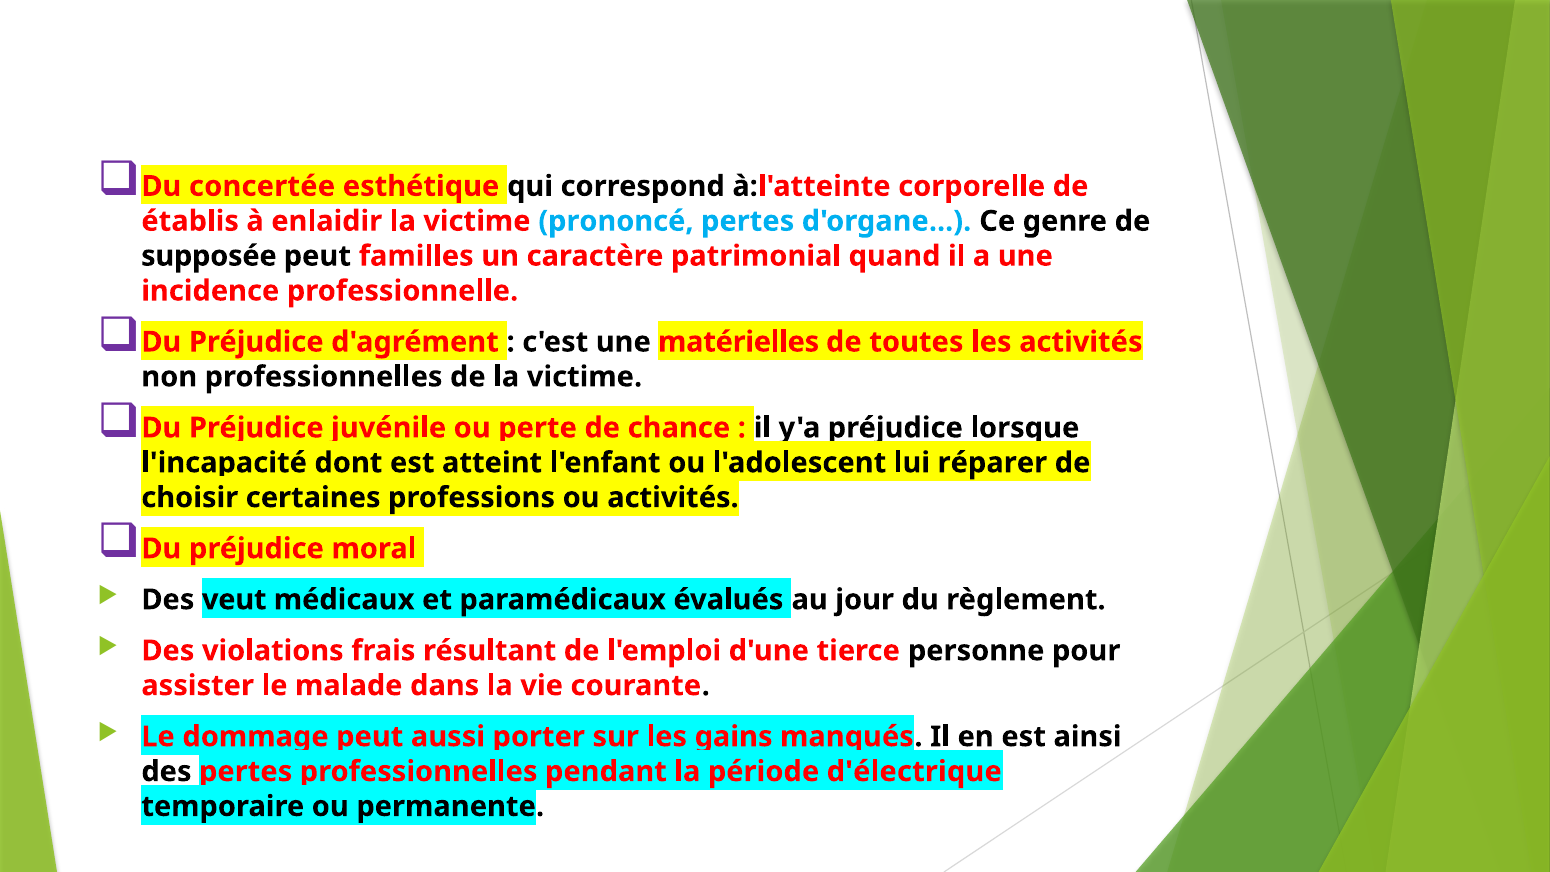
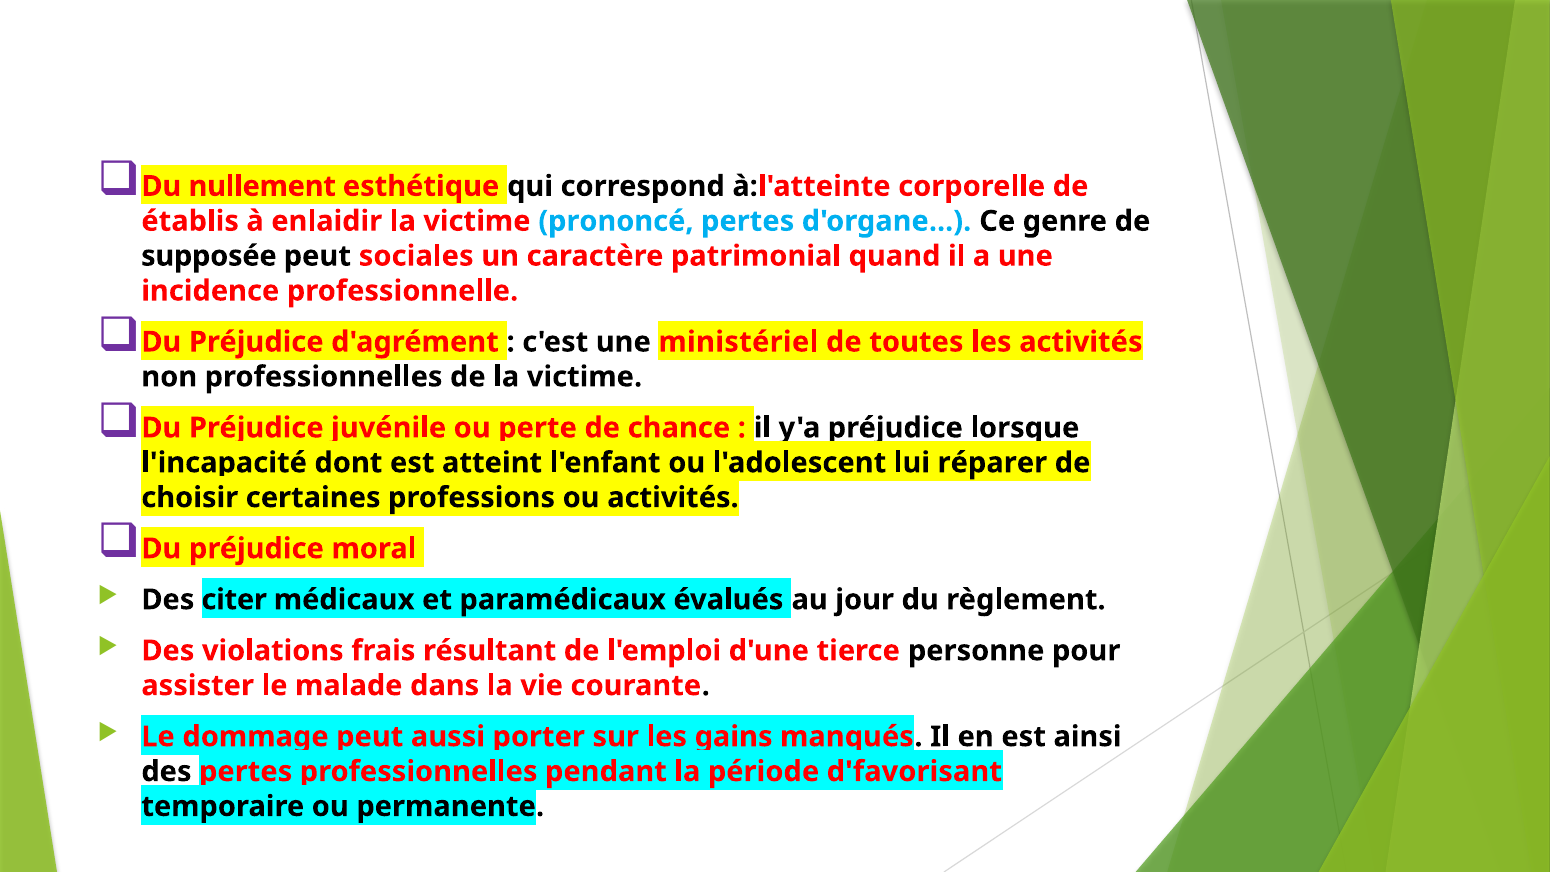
concertée: concertée -> nullement (262, 186)
familles: familles -> sociales (416, 256)
matérielles: matérielles -> ministériel (738, 342)
veut: veut -> citer (234, 600)
d'électrique: d'électrique -> d'favorisant (914, 771)
